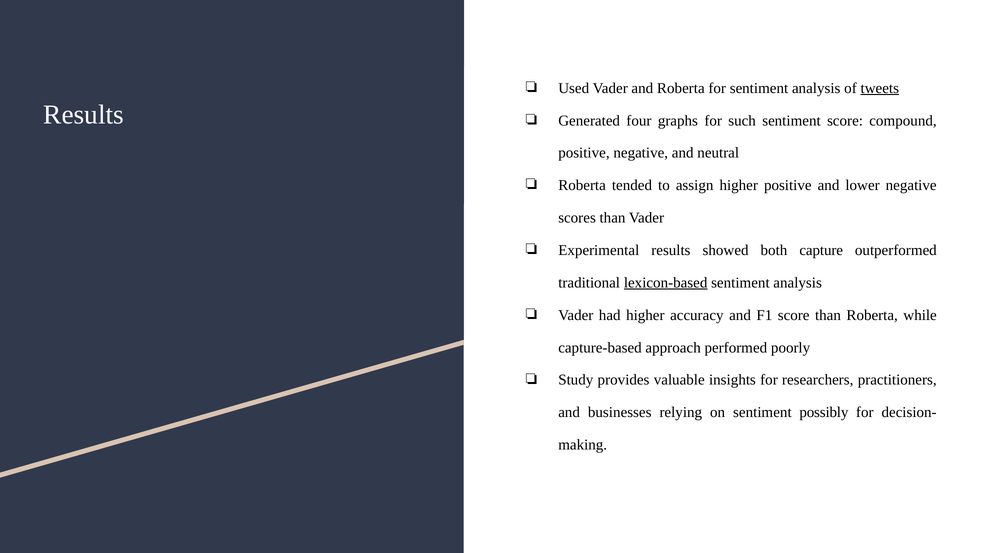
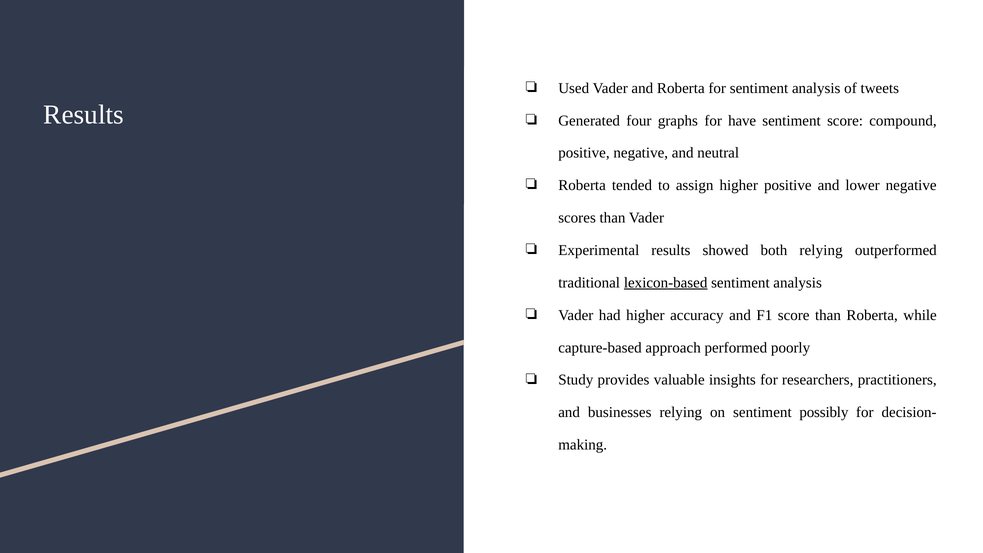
tweets underline: present -> none (880, 88)
such: such -> have (742, 121)
both capture: capture -> relying (821, 250)
